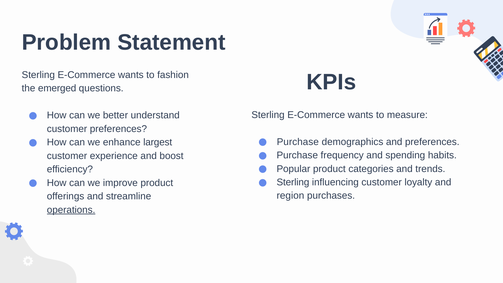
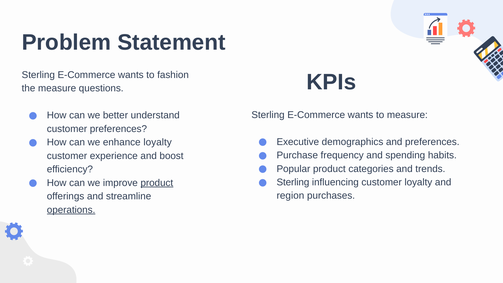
the emerged: emerged -> measure (57, 88)
Purchase: Purchase -> Executive (298, 142)
enhance largest: largest -> loyalty (158, 142)
product underline: none -> present (157, 183)
